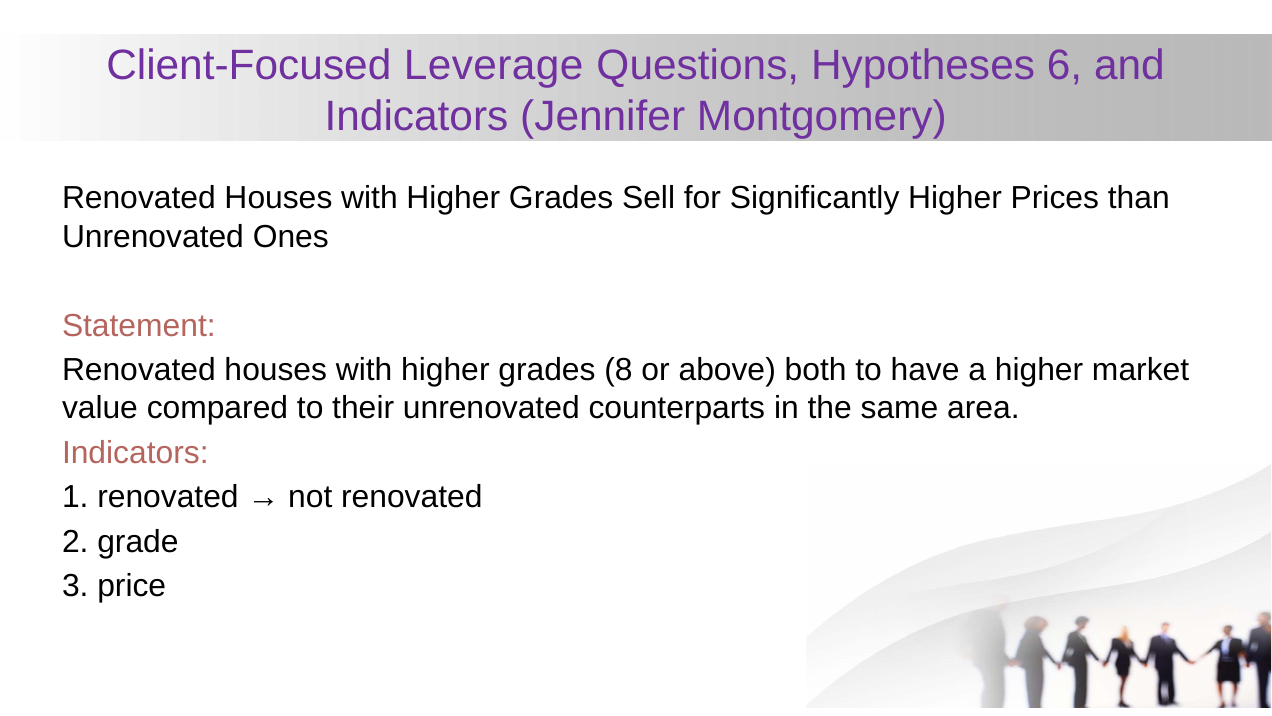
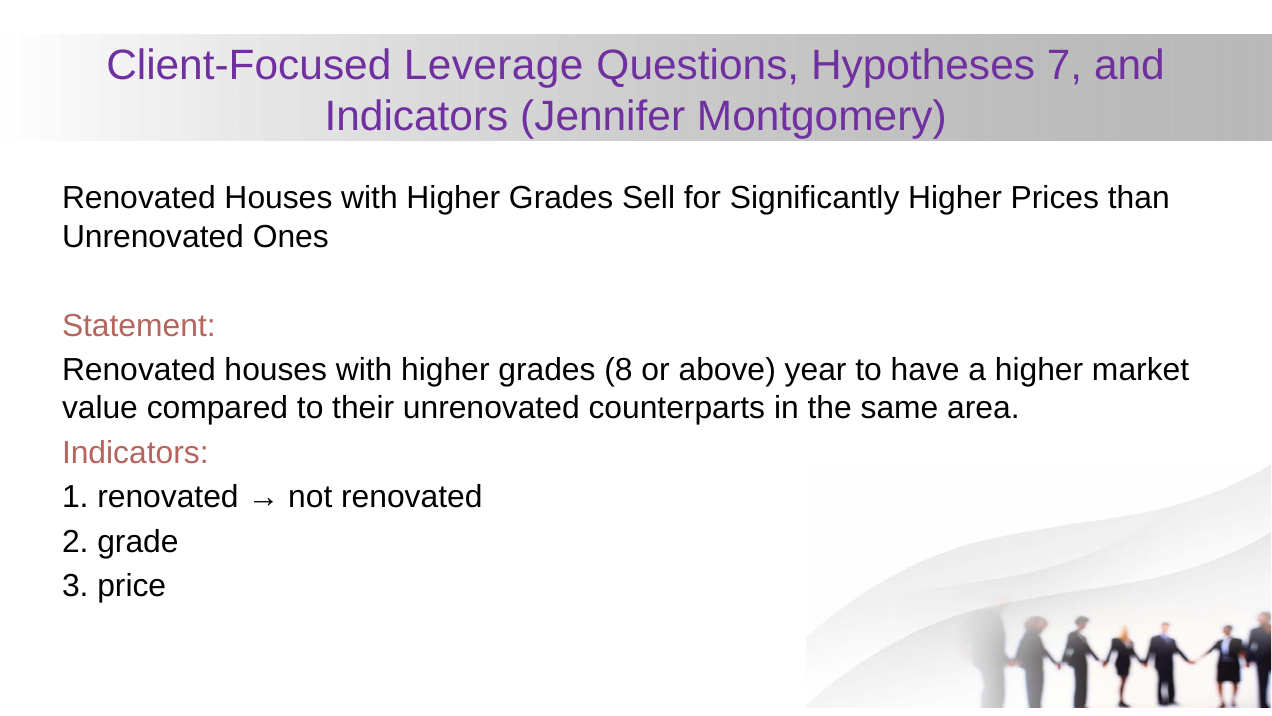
6: 6 -> 7 (1064, 66)
both: both -> year (816, 370)
